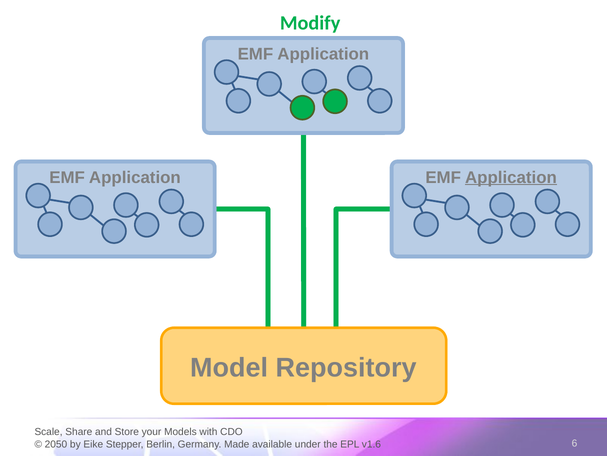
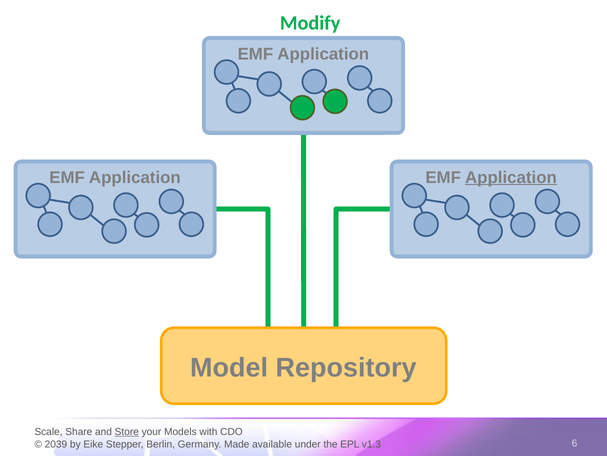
Store underline: none -> present (127, 431)
2050: 2050 -> 2039 (56, 444)
v1.6: v1.6 -> v1.3 (371, 444)
